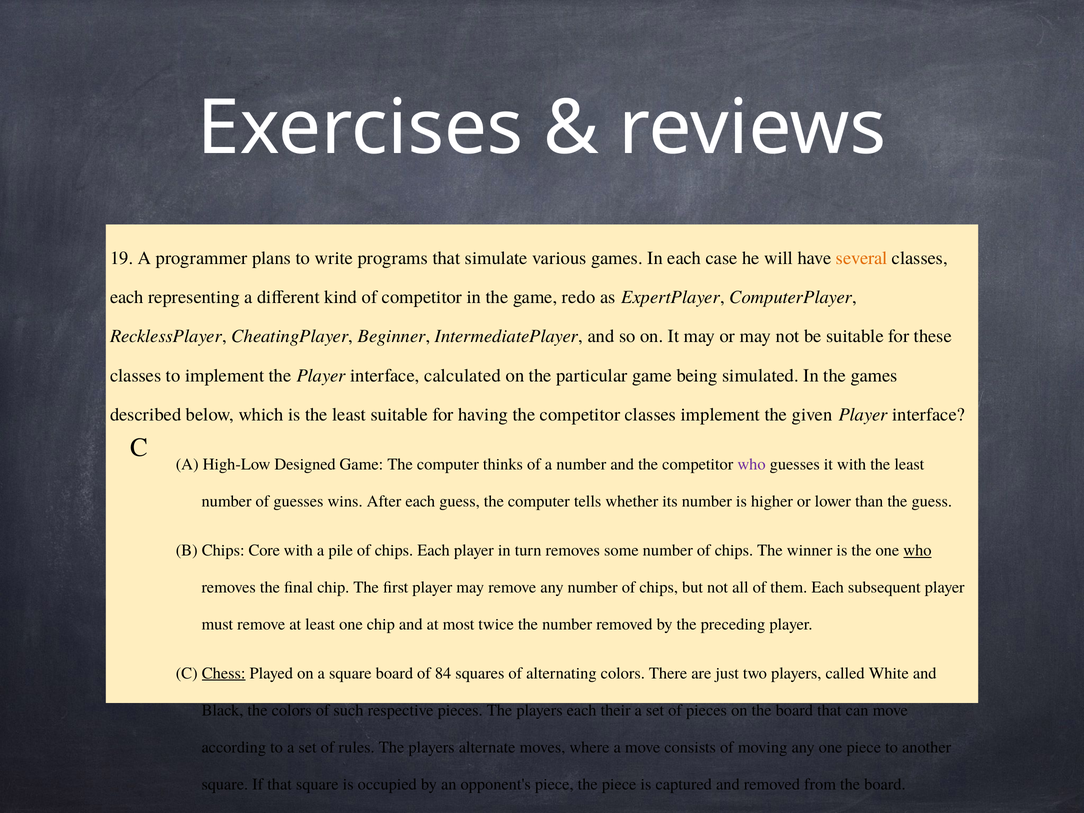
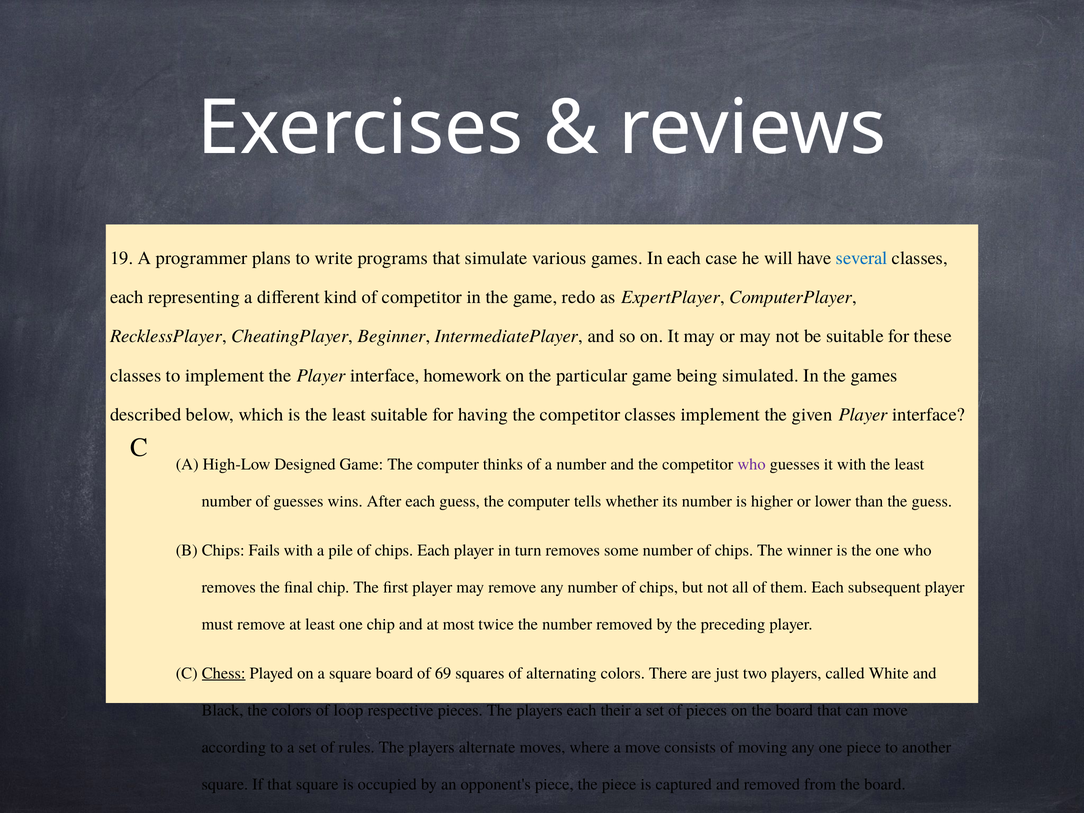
several colour: orange -> blue (862, 258)
calculated: calculated -> homework (463, 376)
Core: Core -> Fails (264, 550)
who underline: present -> none (917, 550)
84: 84 -> 69 (443, 673)
such: such -> loop (348, 710)
